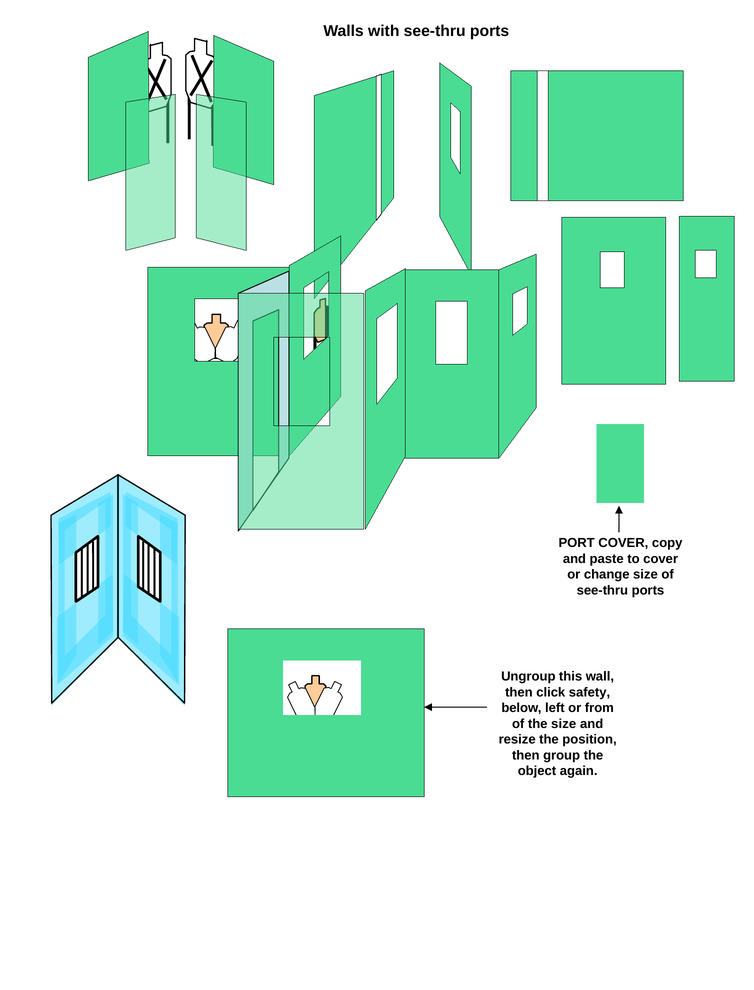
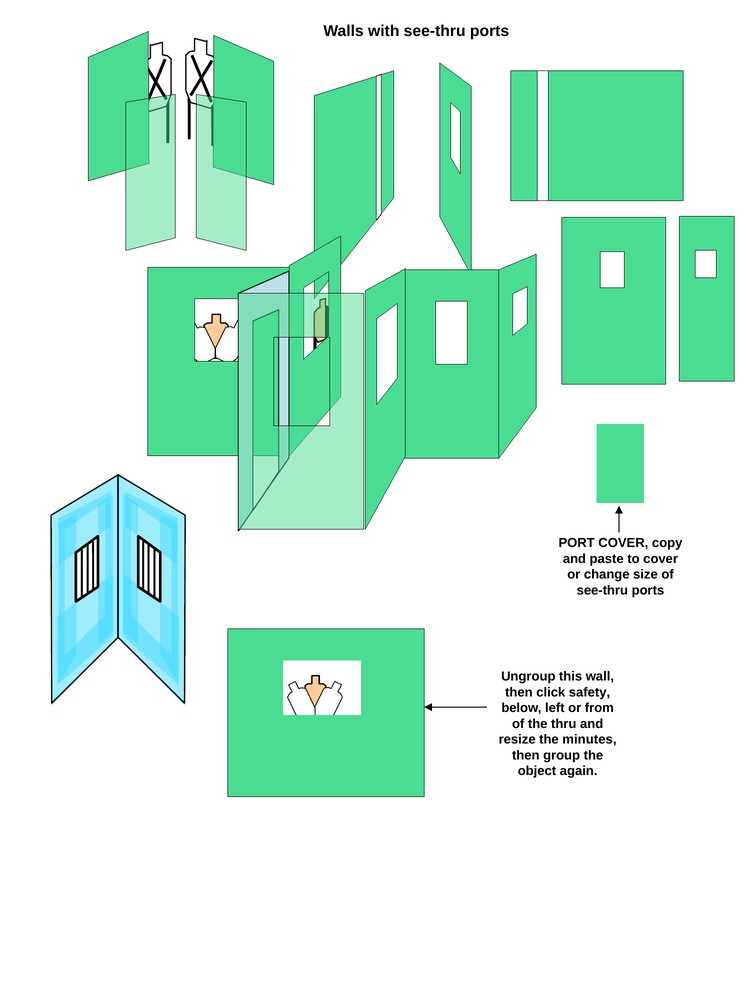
the size: size -> thru (564, 724)
position: position -> minutes (589, 739)
